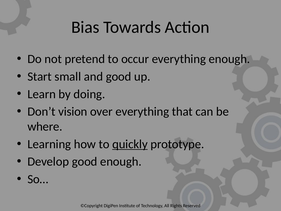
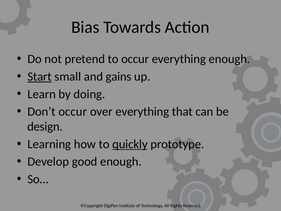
Start underline: none -> present (40, 76)
and good: good -> gains (119, 76)
Don’t vision: vision -> occur (73, 111)
where: where -> design (45, 126)
